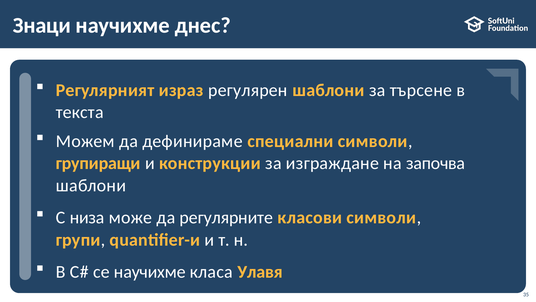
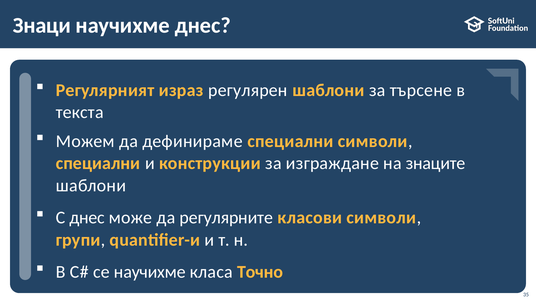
групиращи: групиращи -> специални (98, 163)
започва: започва -> знаците (436, 163)
С низа: низа -> днес (87, 217)
Улавя: Улавя -> Точно (260, 272)
